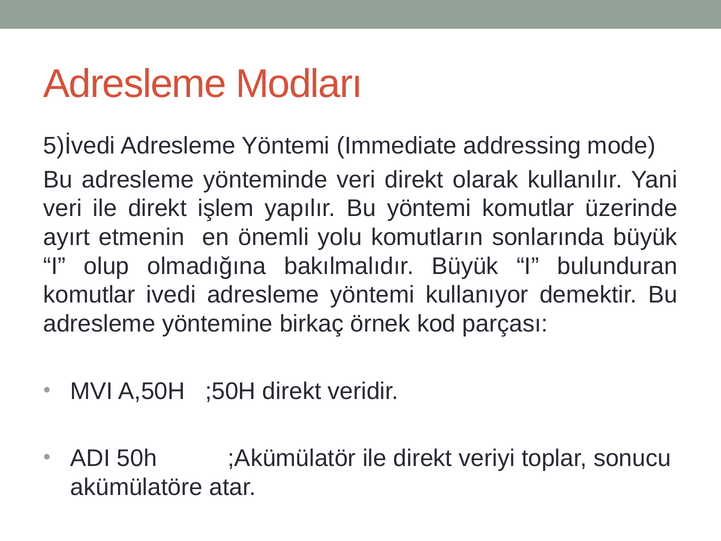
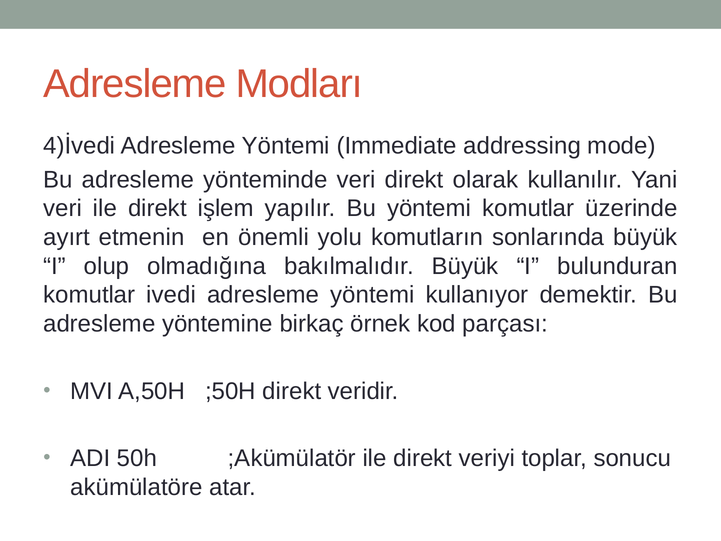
5)İvedi: 5)İvedi -> 4)İvedi (79, 146)
